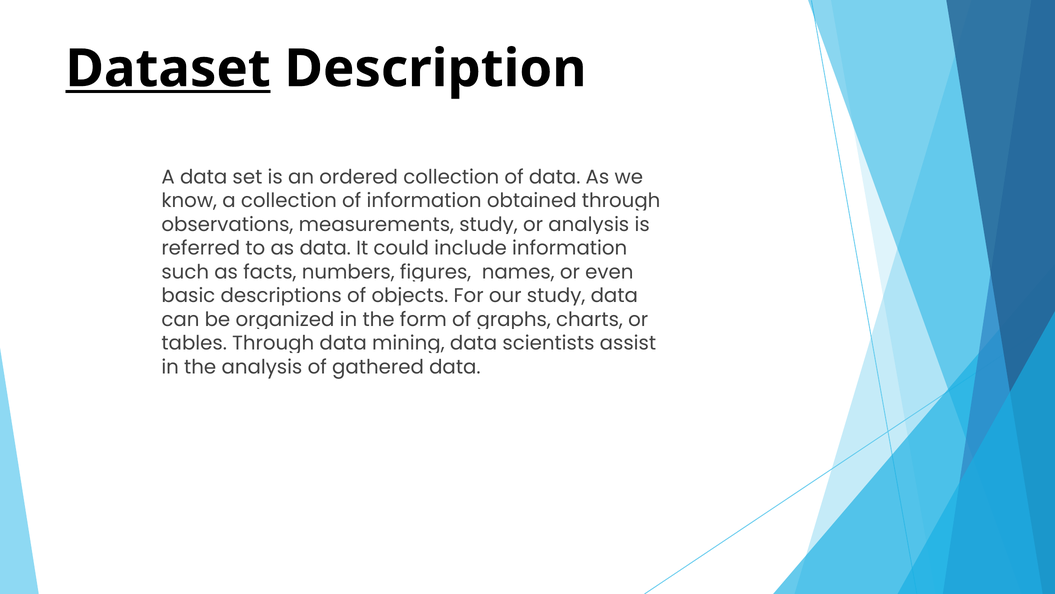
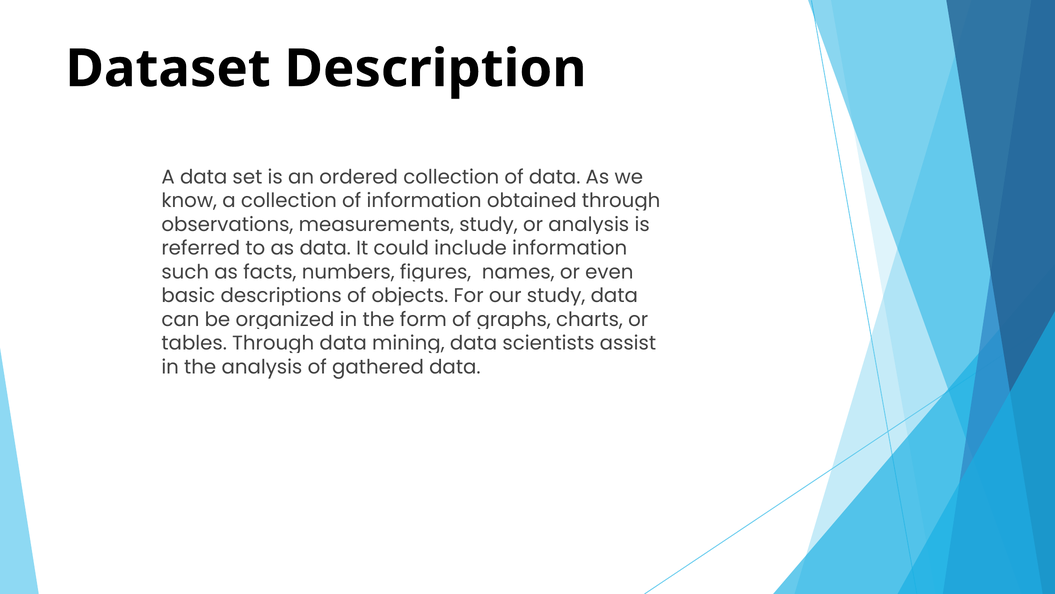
Dataset underline: present -> none (168, 69)
